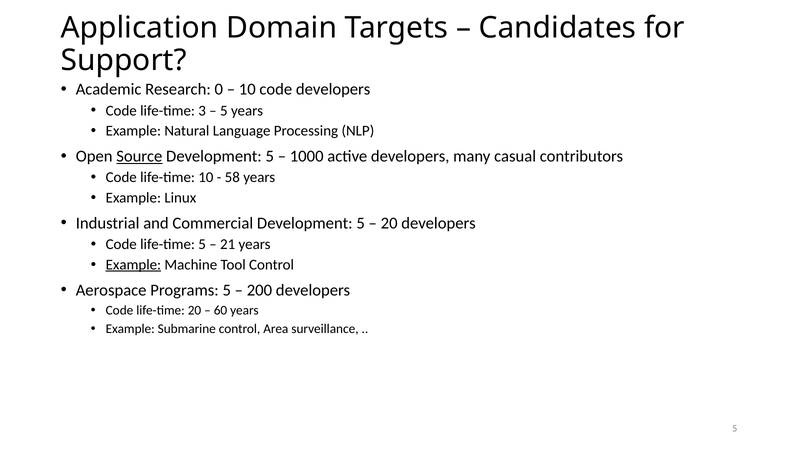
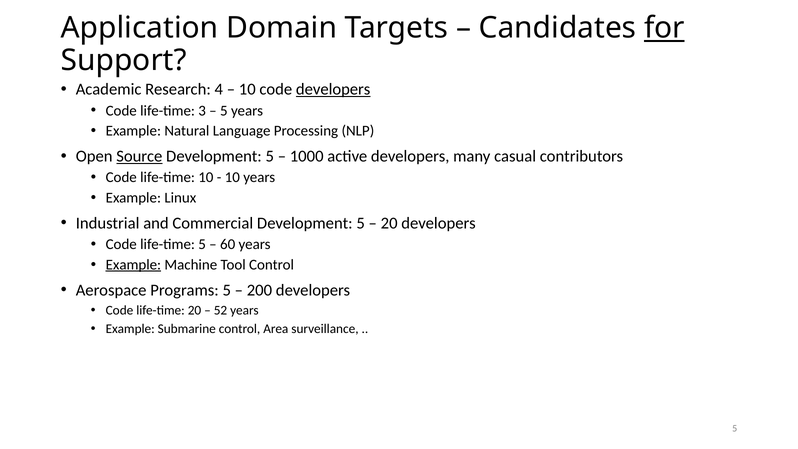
for underline: none -> present (664, 28)
0: 0 -> 4 (219, 89)
developers underline: none -> present (333, 89)
58: 58 -> 10 (232, 177)
21: 21 -> 60 (228, 244)
60: 60 -> 52 (220, 310)
